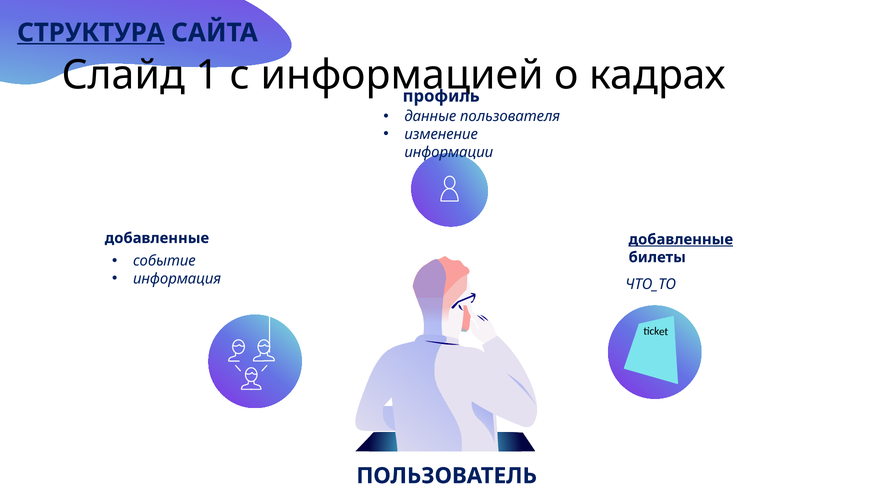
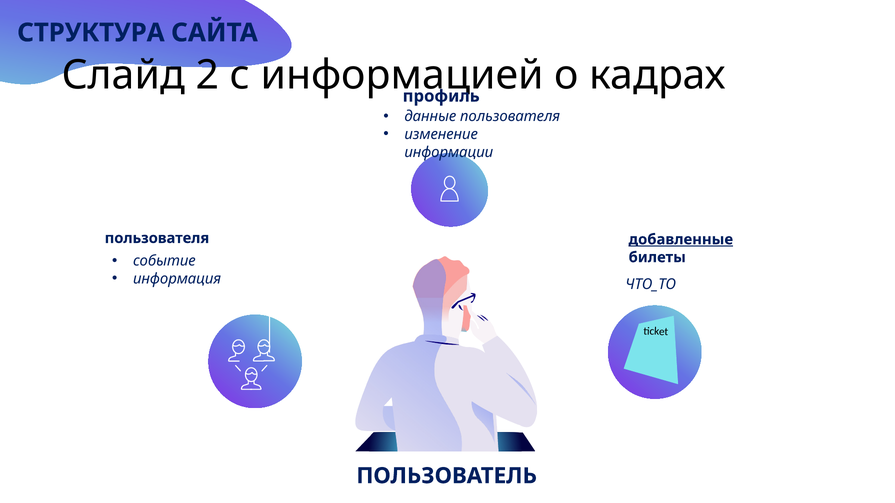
СТРУКТУРА underline: present -> none (91, 33)
1: 1 -> 2 (207, 75)
добавленные: добавленные -> пользователя (157, 238)
